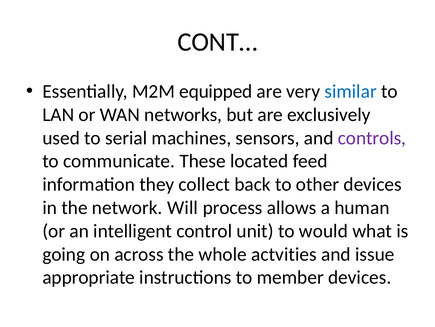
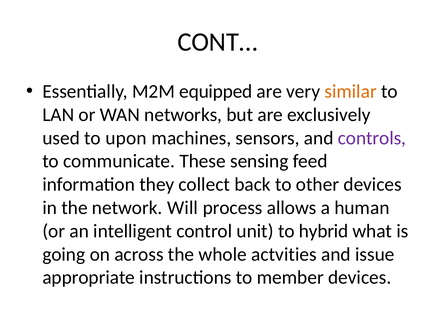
similar colour: blue -> orange (351, 91)
serial: serial -> upon (126, 138)
located: located -> sensing (259, 161)
would: would -> hybrid (324, 230)
